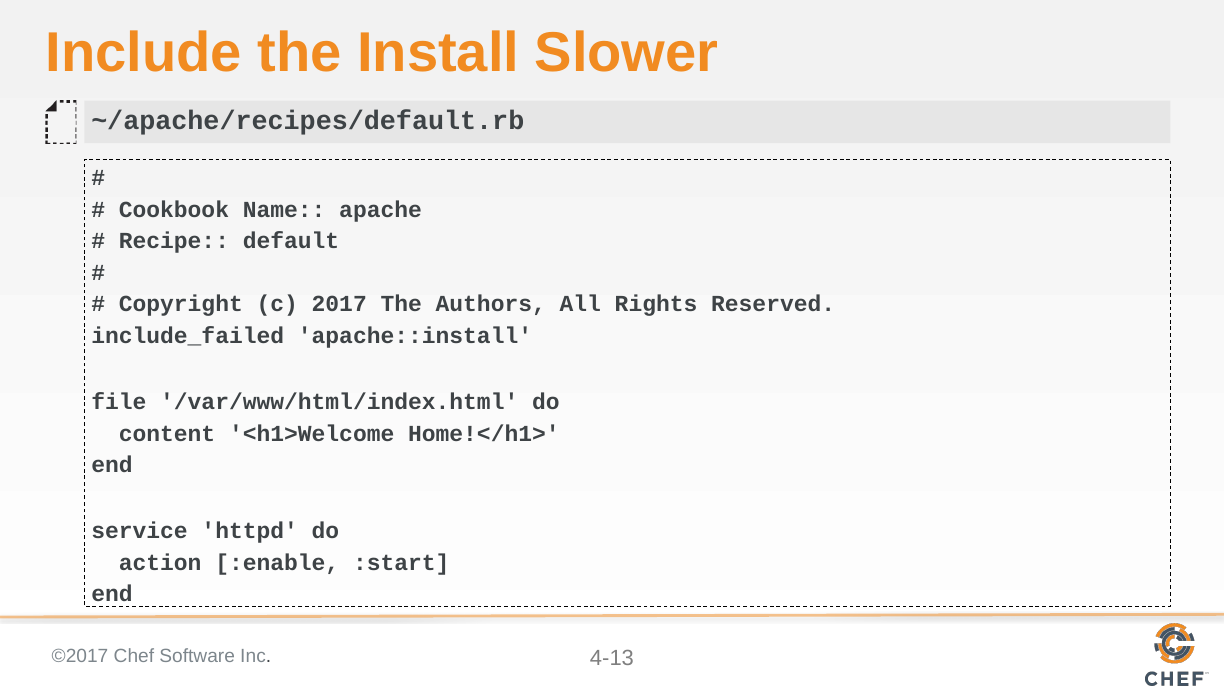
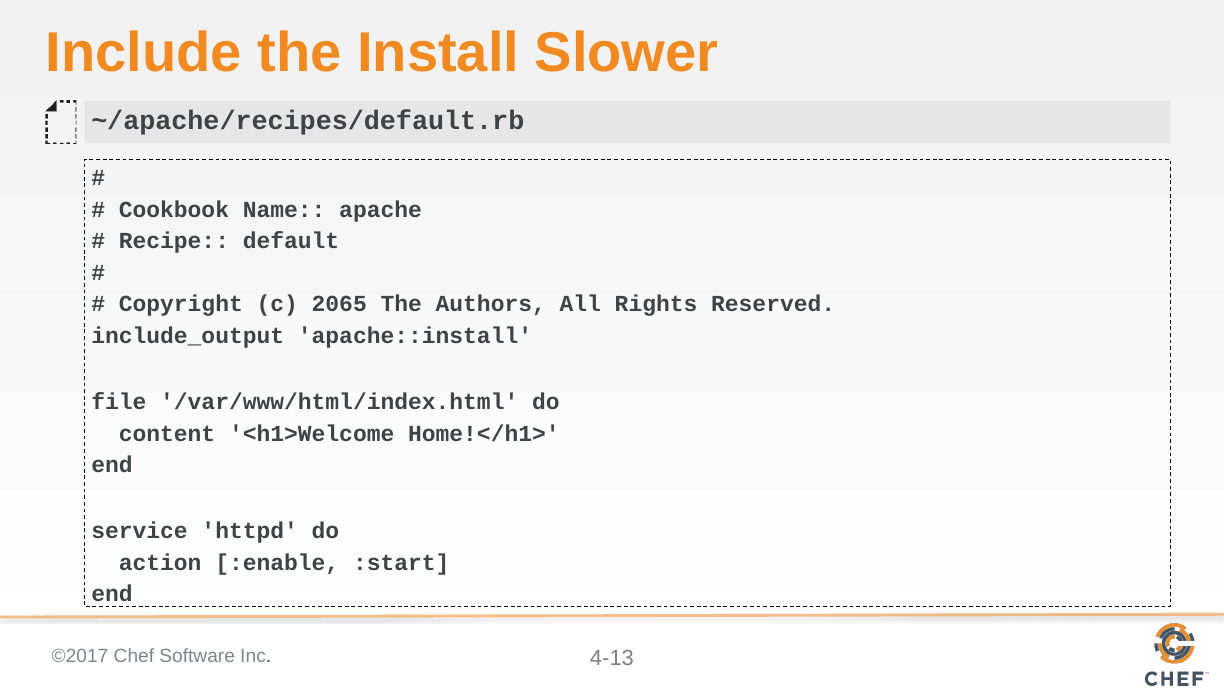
2017: 2017 -> 2065 (339, 305)
include_failed: include_failed -> include_output (188, 336)
